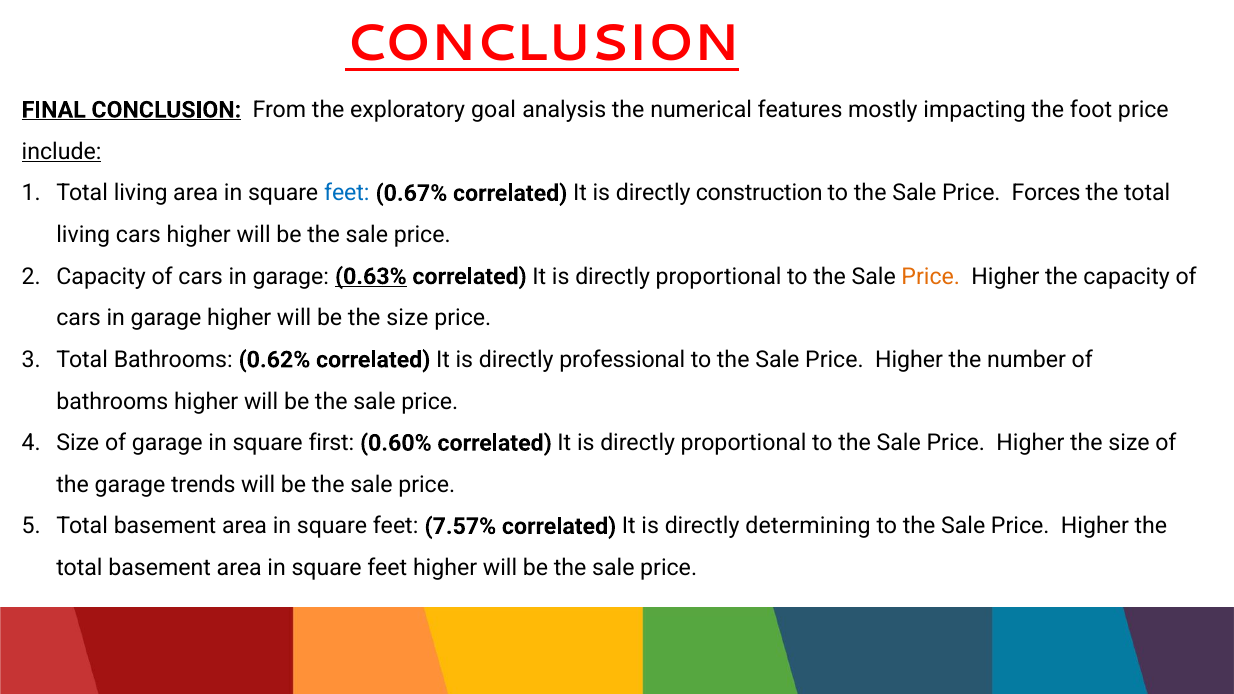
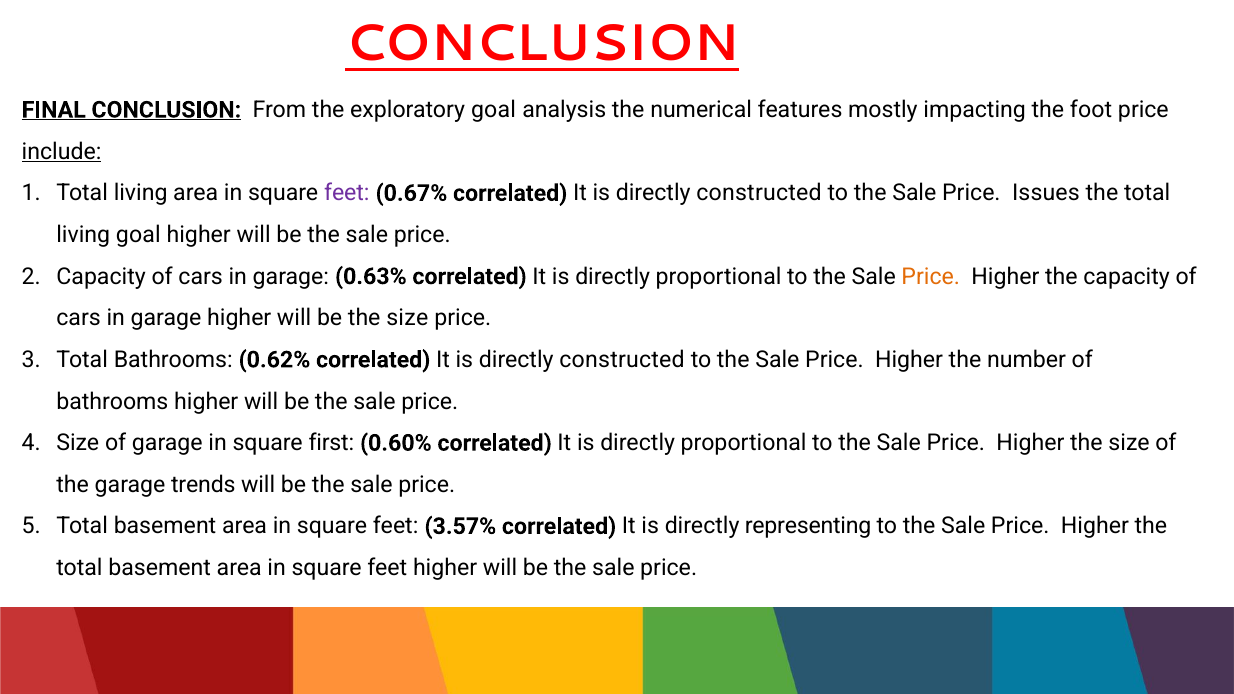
feet colour: blue -> purple (347, 193)
construction: construction -> constructed (759, 193)
Forces: Forces -> Issues (1046, 193)
living cars: cars -> goal (138, 235)
0.63% underline: present -> none (371, 276)
professional: professional -> constructed (622, 360)
7.57%: 7.57% -> 3.57% (460, 526)
determining: determining -> representing (808, 526)
